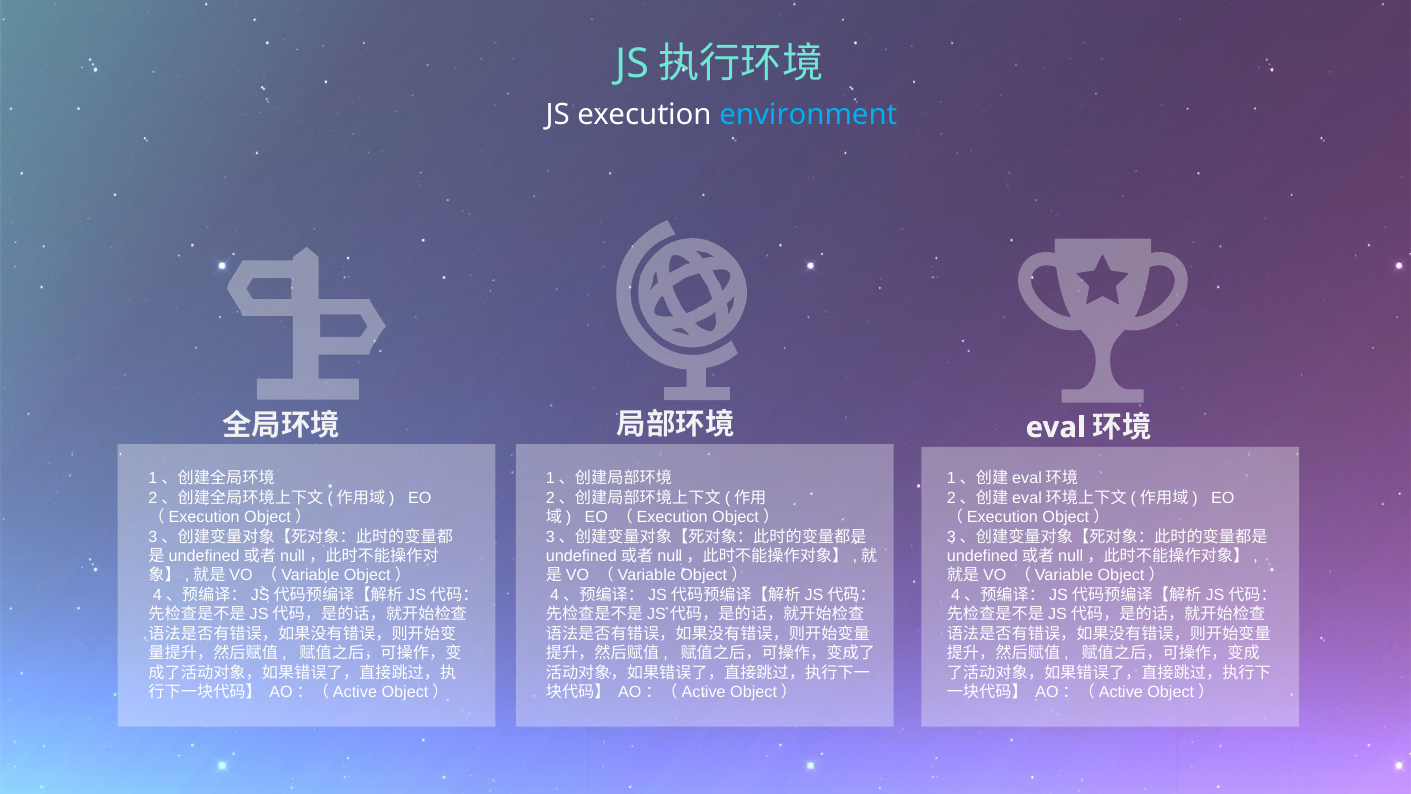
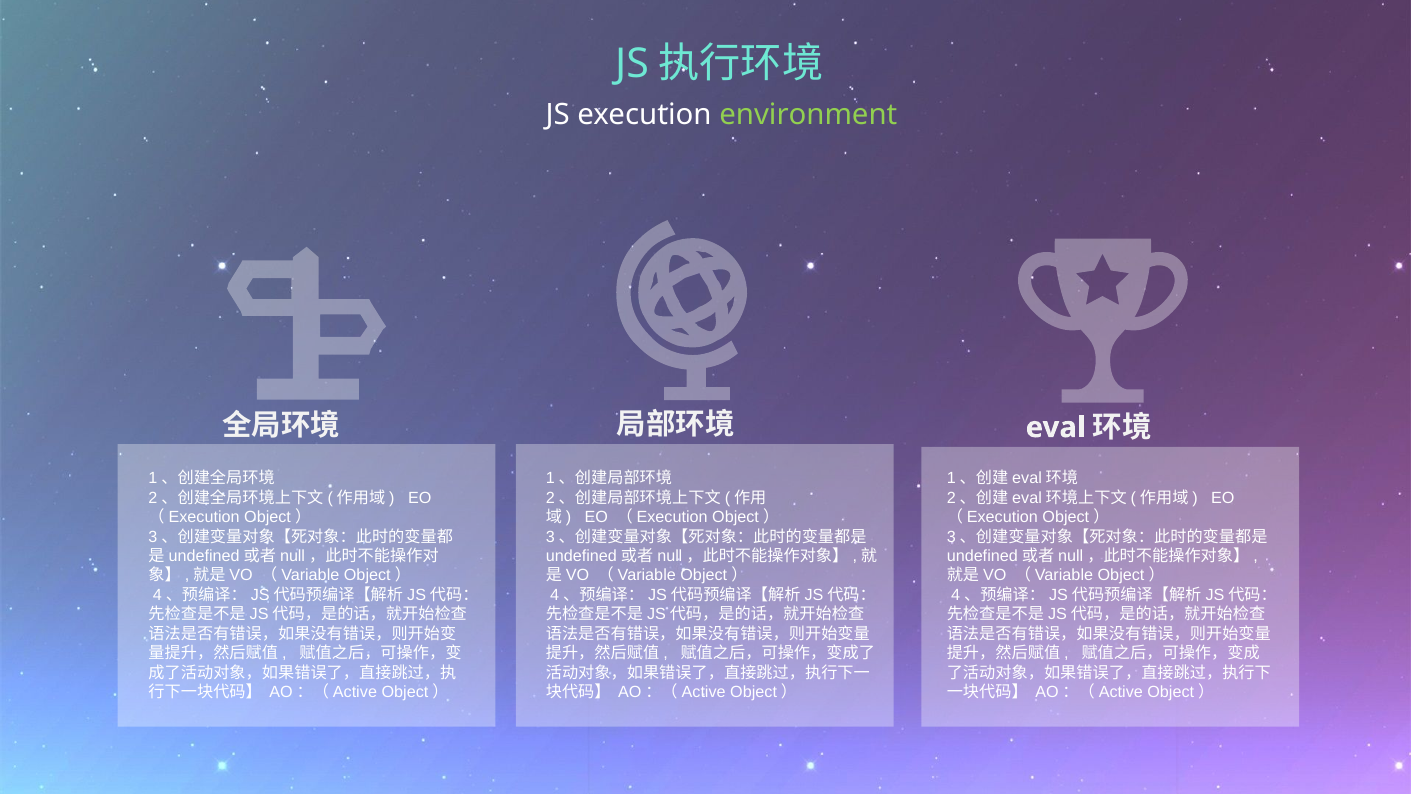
environment colour: light blue -> light green (808, 115)
